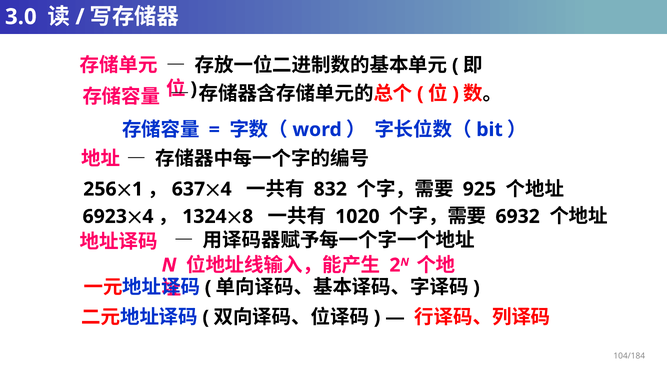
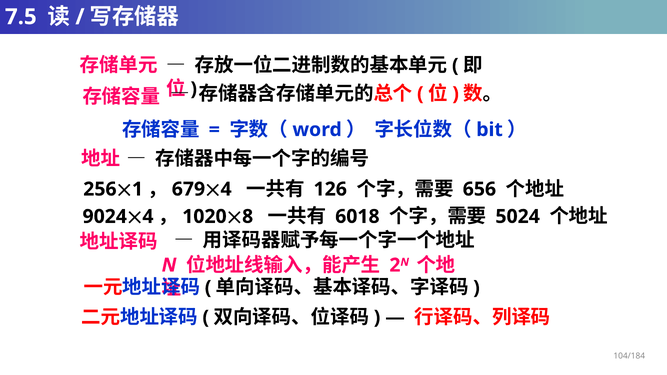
3.0: 3.0 -> 7.5 (21, 17)
637: 637 -> 679 (188, 189)
832: 832 -> 126 (330, 189)
925: 925 -> 656 (479, 189)
6923: 6923 -> 9024 (105, 217)
1324: 1324 -> 1020 (204, 217)
1020: 1020 -> 6018 (357, 217)
6932: 6932 -> 5024 (518, 217)
